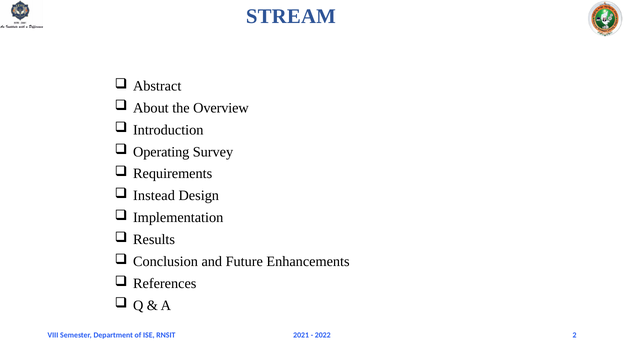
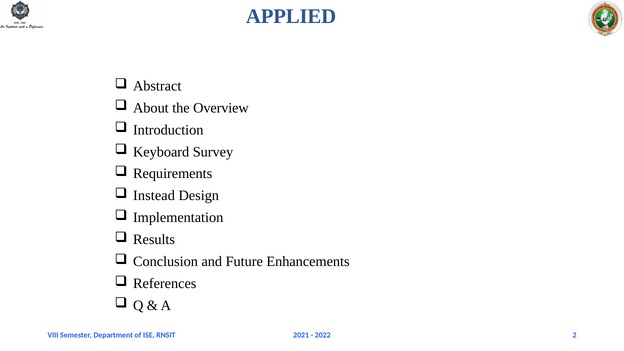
STREAM: STREAM -> APPLIED (291, 16)
Operating: Operating -> Keyboard (161, 152)
